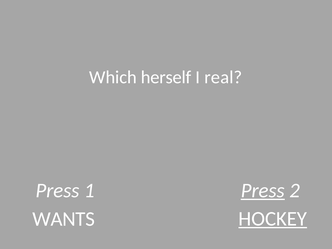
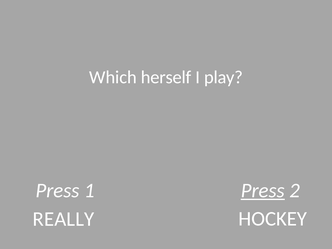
real: real -> play (223, 77)
HOCKEY underline: present -> none (273, 219)
WANTS: WANTS -> REALLY (63, 219)
